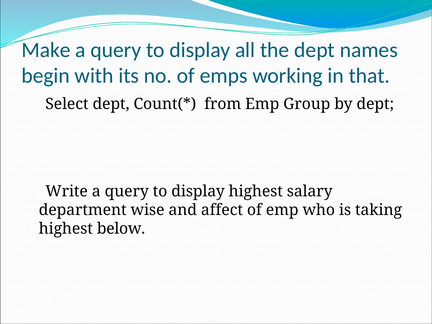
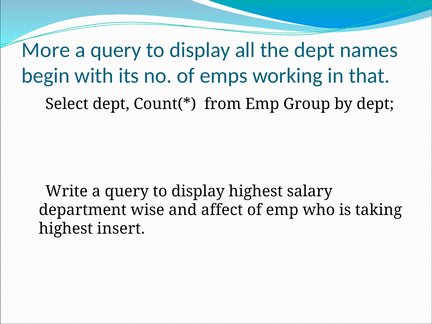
Make: Make -> More (46, 50)
below: below -> insert (121, 229)
